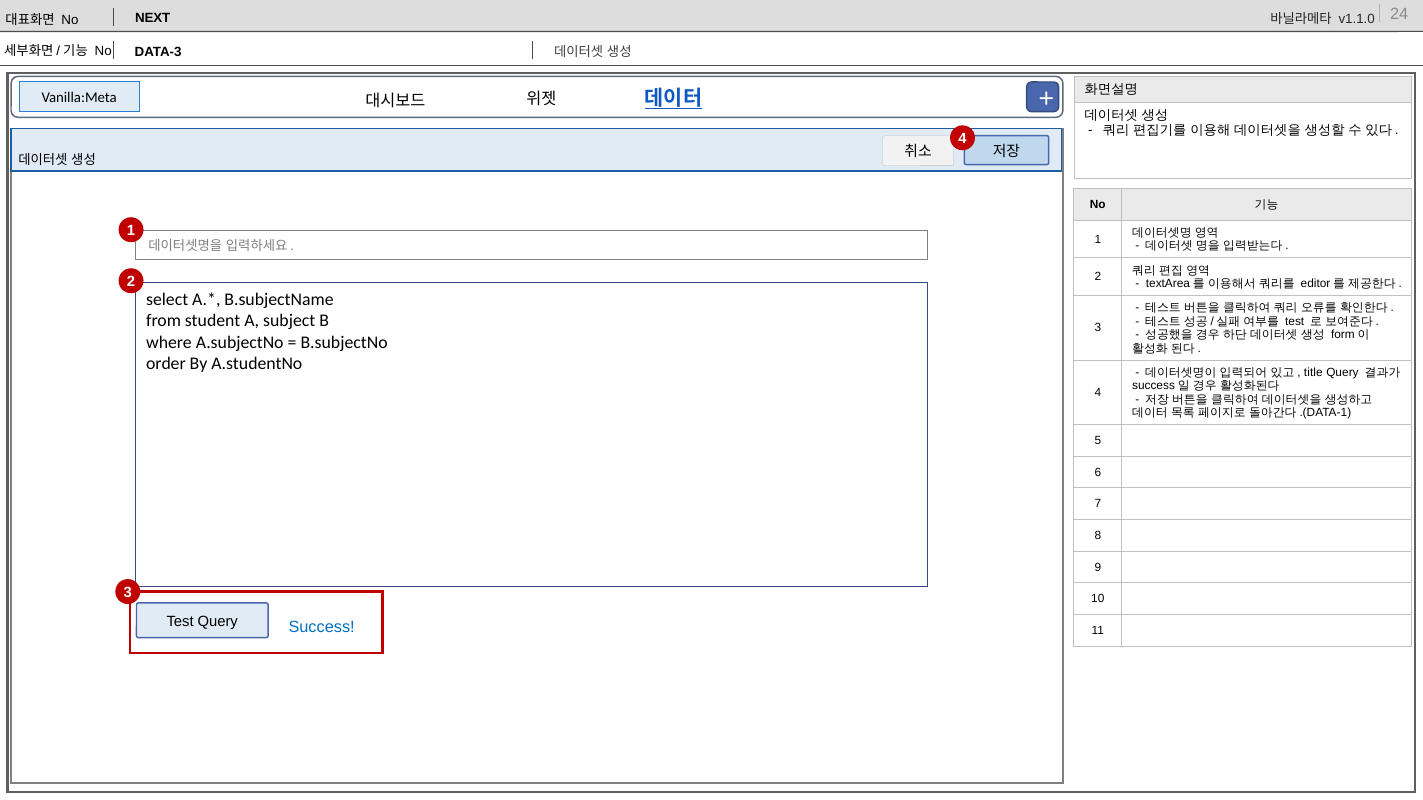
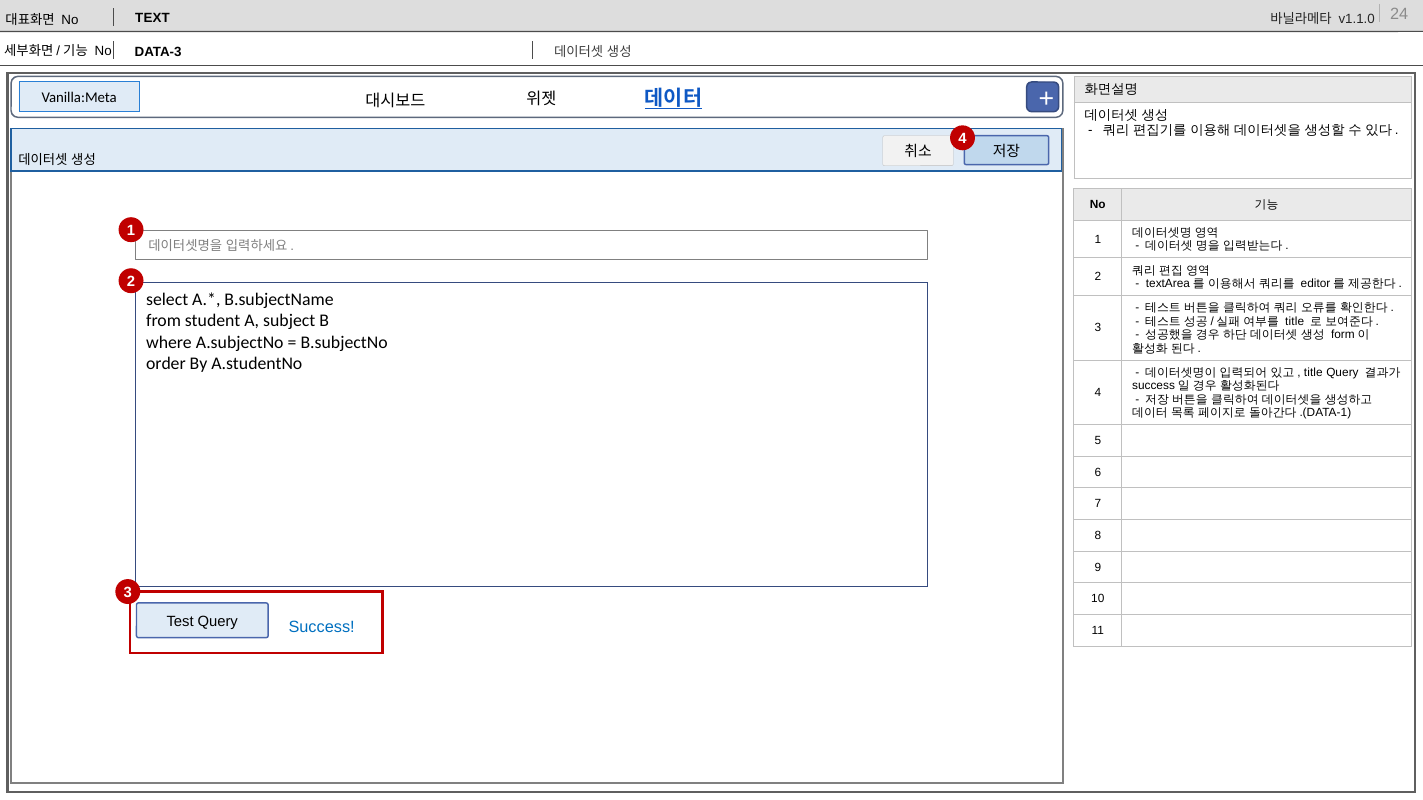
NEXT: NEXT -> TEXT (152, 18)
test: test -> title (1295, 322)
